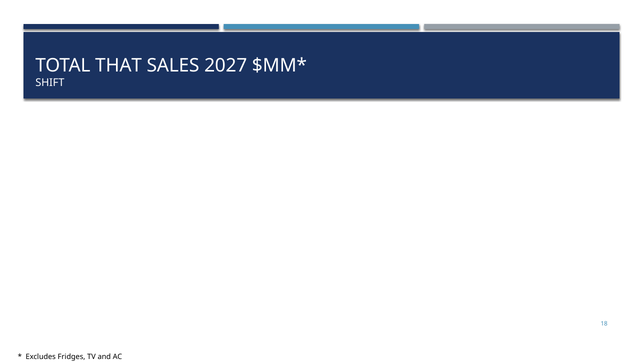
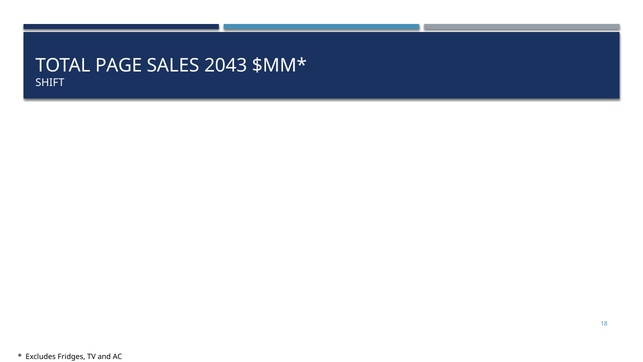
THAT: THAT -> PAGE (119, 65)
2027: 2027 -> 2043 (226, 65)
